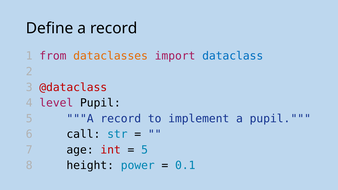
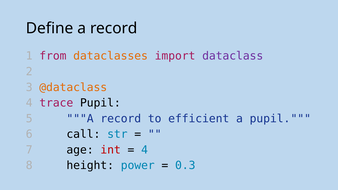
dataclass colour: blue -> purple (233, 56)
@dataclass colour: red -> orange (73, 87)
level: level -> trace (56, 103)
implement: implement -> efficient (199, 119)
5: 5 -> 4 (145, 150)
0.1: 0.1 -> 0.3 (185, 166)
